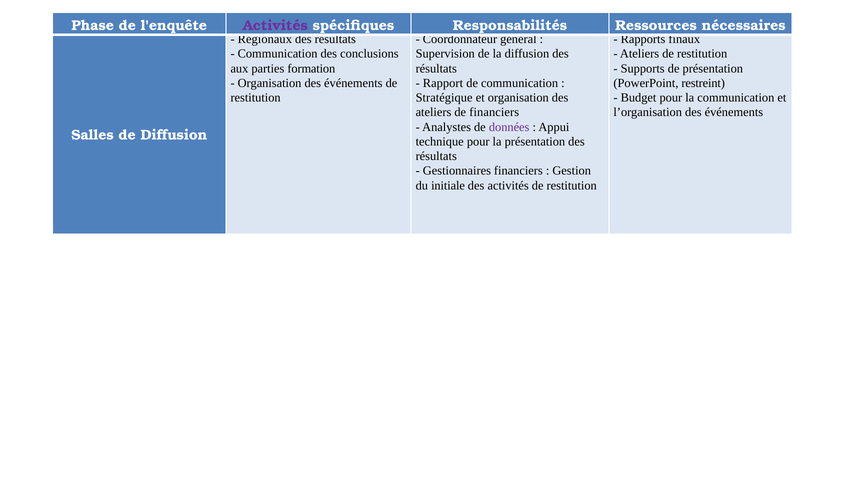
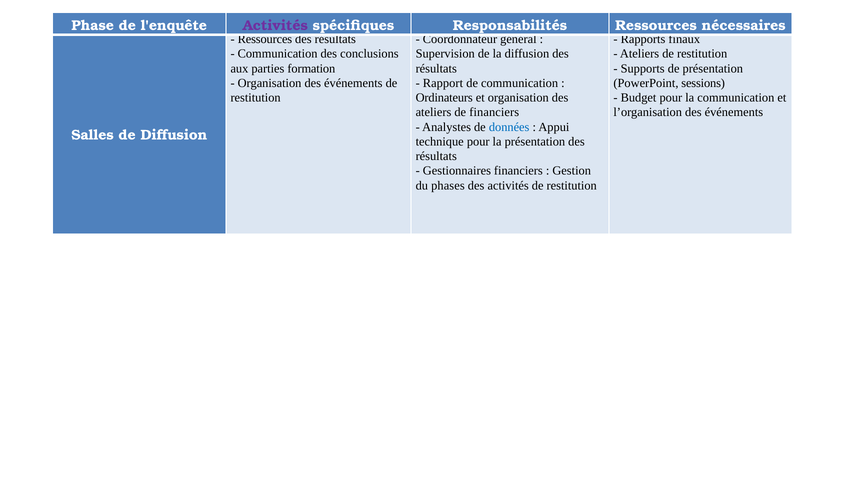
Régionaux: Régionaux -> Ressources (265, 39)
restreint: restreint -> sessions (703, 83)
Stratégique: Stratégique -> Ordinateurs (444, 98)
données colour: purple -> blue (509, 127)
initiale: initiale -> phases (448, 185)
